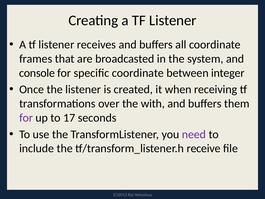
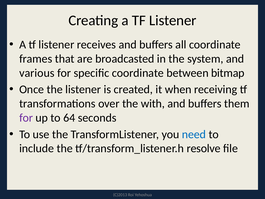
console: console -> various (37, 73)
integer: integer -> bitmap (228, 73)
17: 17 -> 64 (69, 118)
need colour: purple -> blue (194, 134)
receive: receive -> resolve (204, 148)
